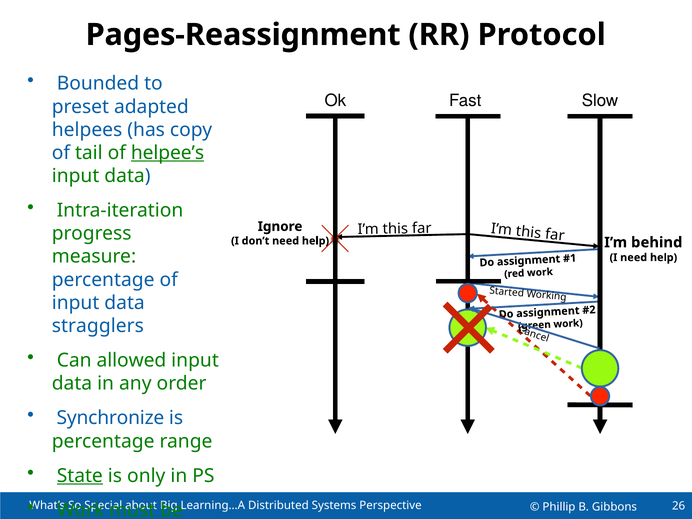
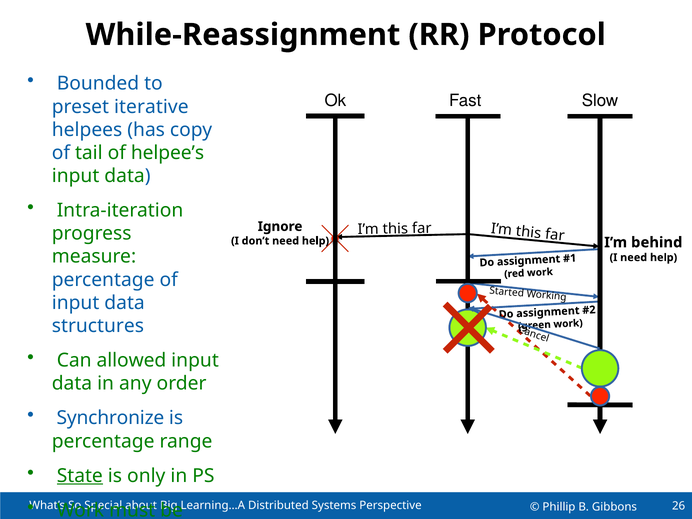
Pages-Reassignment: Pages-Reassignment -> While-Reassignment (243, 35)
adapted: adapted -> iterative (151, 107)
helpee’s underline: present -> none (168, 153)
stragglers: stragglers -> structures (98, 326)
